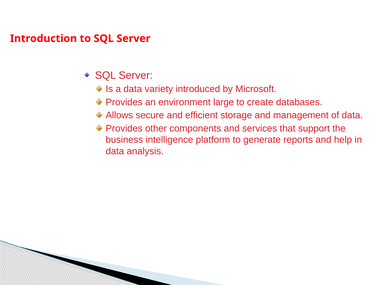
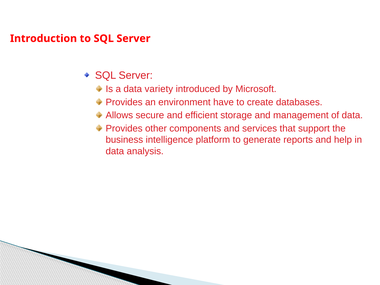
large: large -> have (224, 102)
